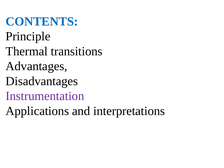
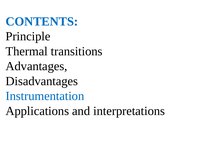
Instrumentation colour: purple -> blue (45, 96)
